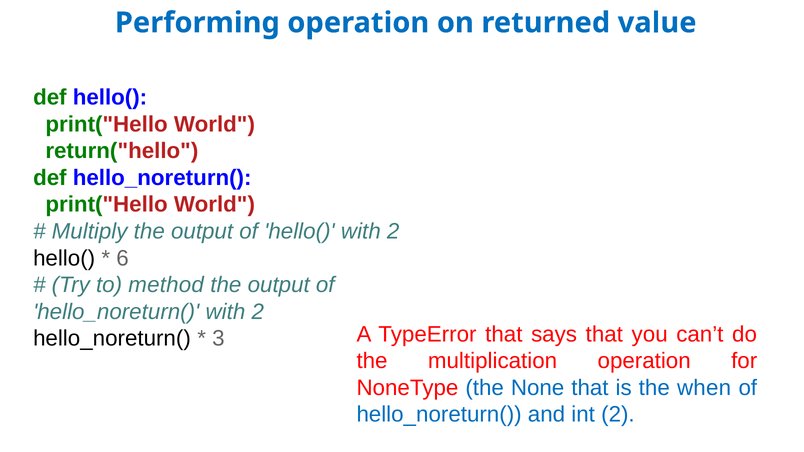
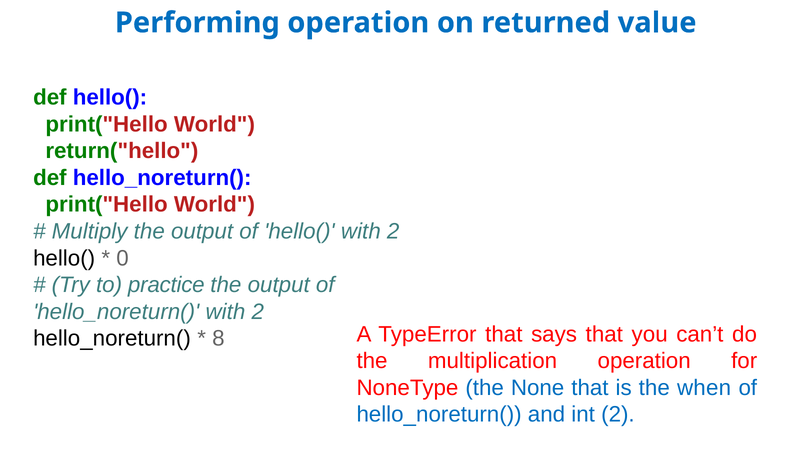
6: 6 -> 0 (123, 258)
method: method -> practice (166, 285)
3: 3 -> 8 (218, 339)
